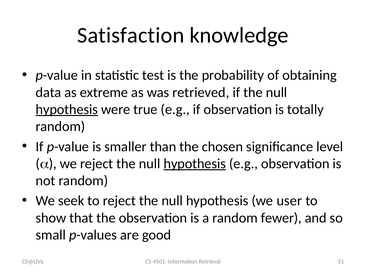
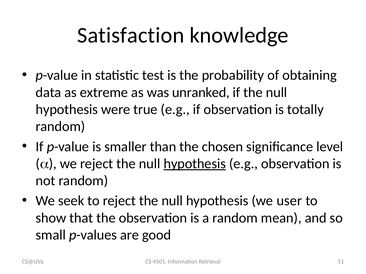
retrieved: retrieved -> unranked (201, 93)
hypothesis underline: present -> none (67, 110)
fewer: fewer -> mean (281, 218)
